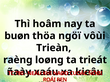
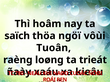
buøn: buøn -> saïch (17, 36)
Trieàn: Trieàn -> Tuoân (54, 48)
